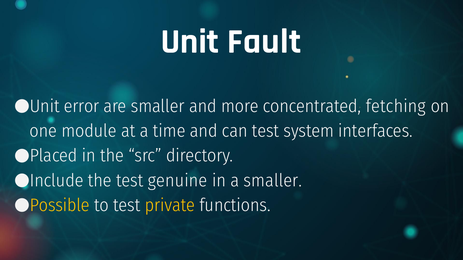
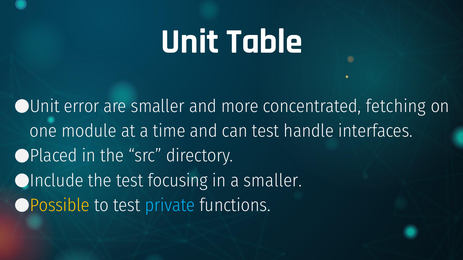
Fault: Fault -> Table (265, 41)
system: system -> handle (309, 131)
genuine: genuine -> focusing (178, 181)
private colour: yellow -> light blue (170, 206)
